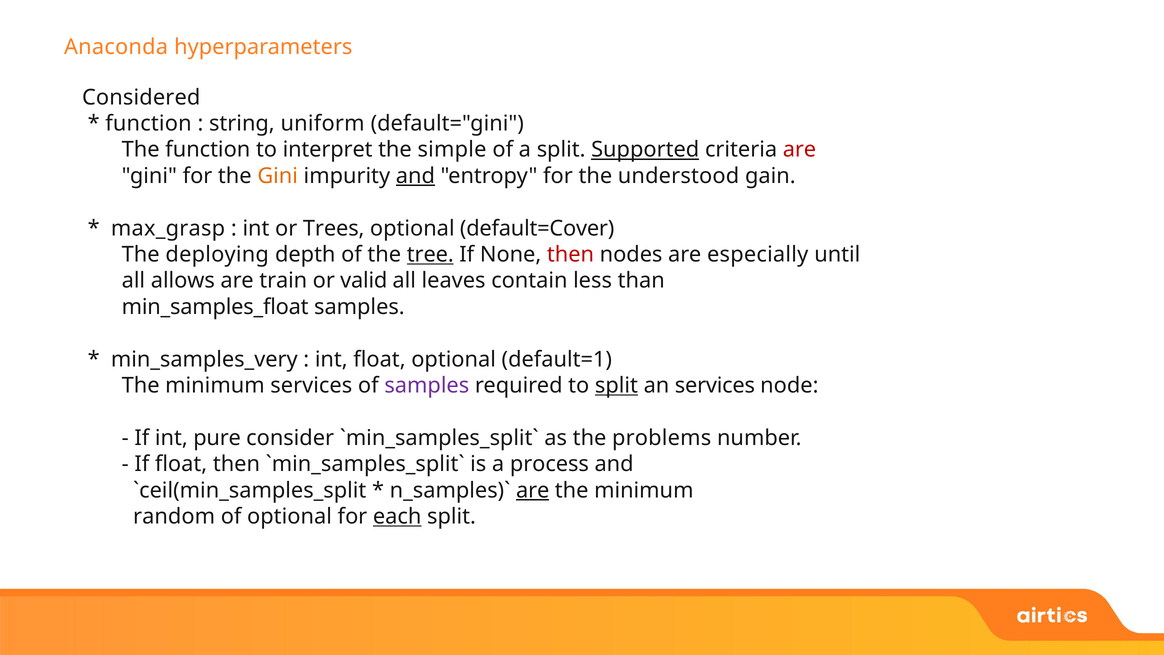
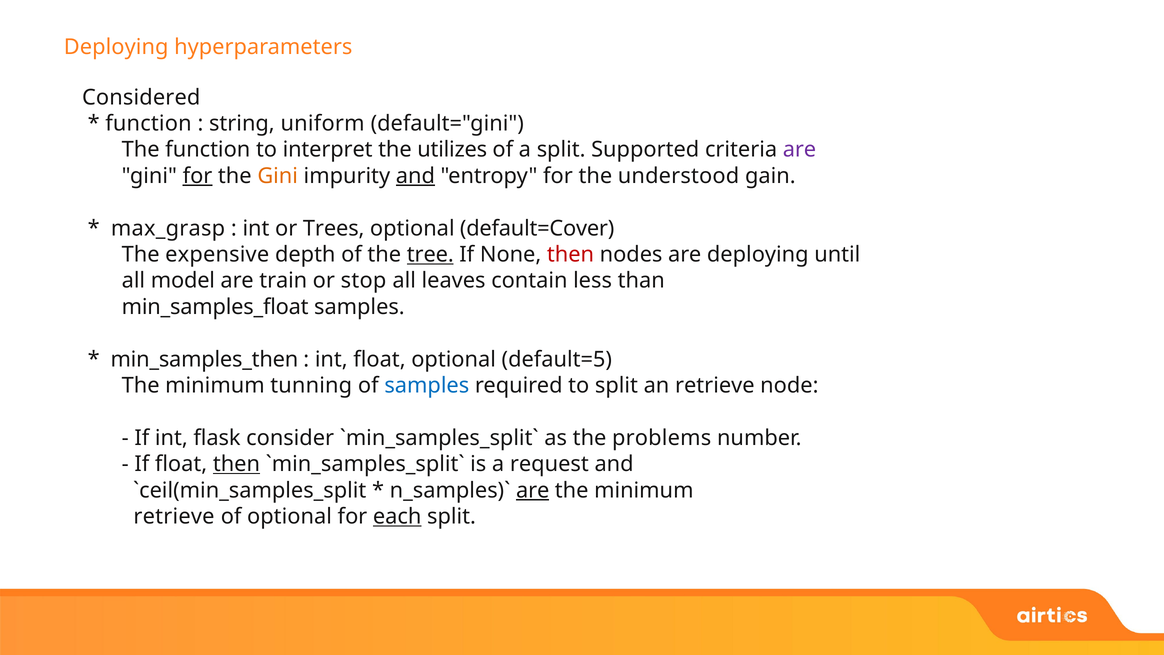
Anaconda: Anaconda -> Deploying (116, 47)
simple: simple -> utilizes (452, 150)
Supported underline: present -> none (645, 150)
are colour: red -> purple (799, 150)
for underline: none -> present (197, 176)
deploying: deploying -> expensive (217, 254)
are especially: especially -> deploying (758, 254)
allows: allows -> model (183, 281)
valid: valid -> stop (364, 281)
min_samples_very: min_samples_very -> min_samples_then (204, 359)
default=1: default=1 -> default=5 (557, 359)
minimum services: services -> tunning (311, 385)
samples colour: purple -> blue (427, 385)
split underline: present -> none (616, 385)
an services: services -> retrieve (715, 385)
pure: pure -> flask (217, 438)
then underline: none -> present (236, 464)
process: process -> request (549, 464)
random: random -> retrieve (174, 516)
